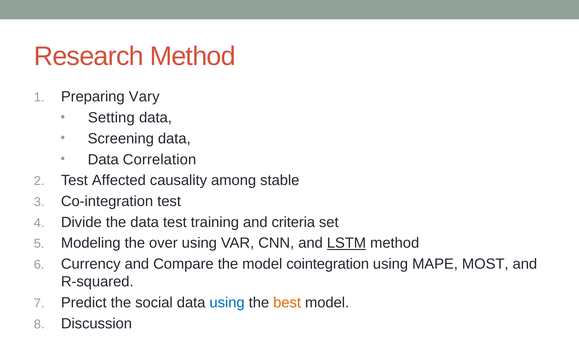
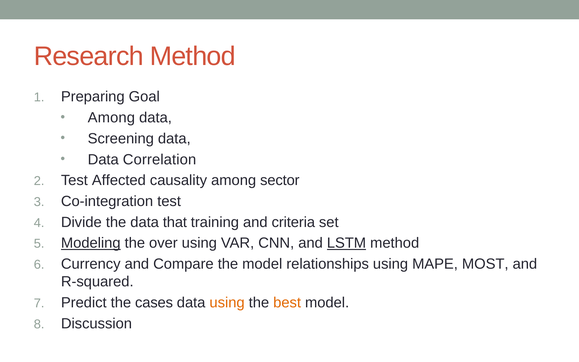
Vary: Vary -> Goal (144, 97)
Setting: Setting -> Among (111, 118)
stable: stable -> sector (280, 180)
data test: test -> that (175, 222)
Modeling underline: none -> present (91, 243)
cointegration: cointegration -> relationships (328, 264)
social: social -> cases (154, 302)
using colour: blue -> orange (227, 302)
